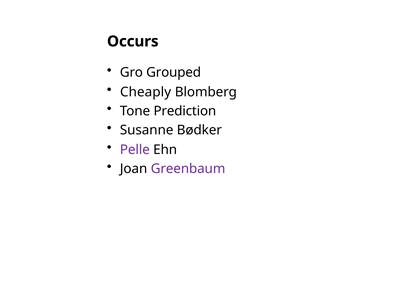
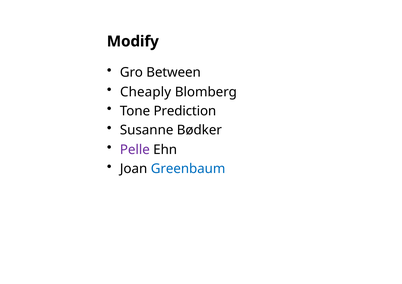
Occurs: Occurs -> Modify (133, 41)
Grouped: Grouped -> Between (174, 72)
Greenbaum colour: purple -> blue (188, 169)
